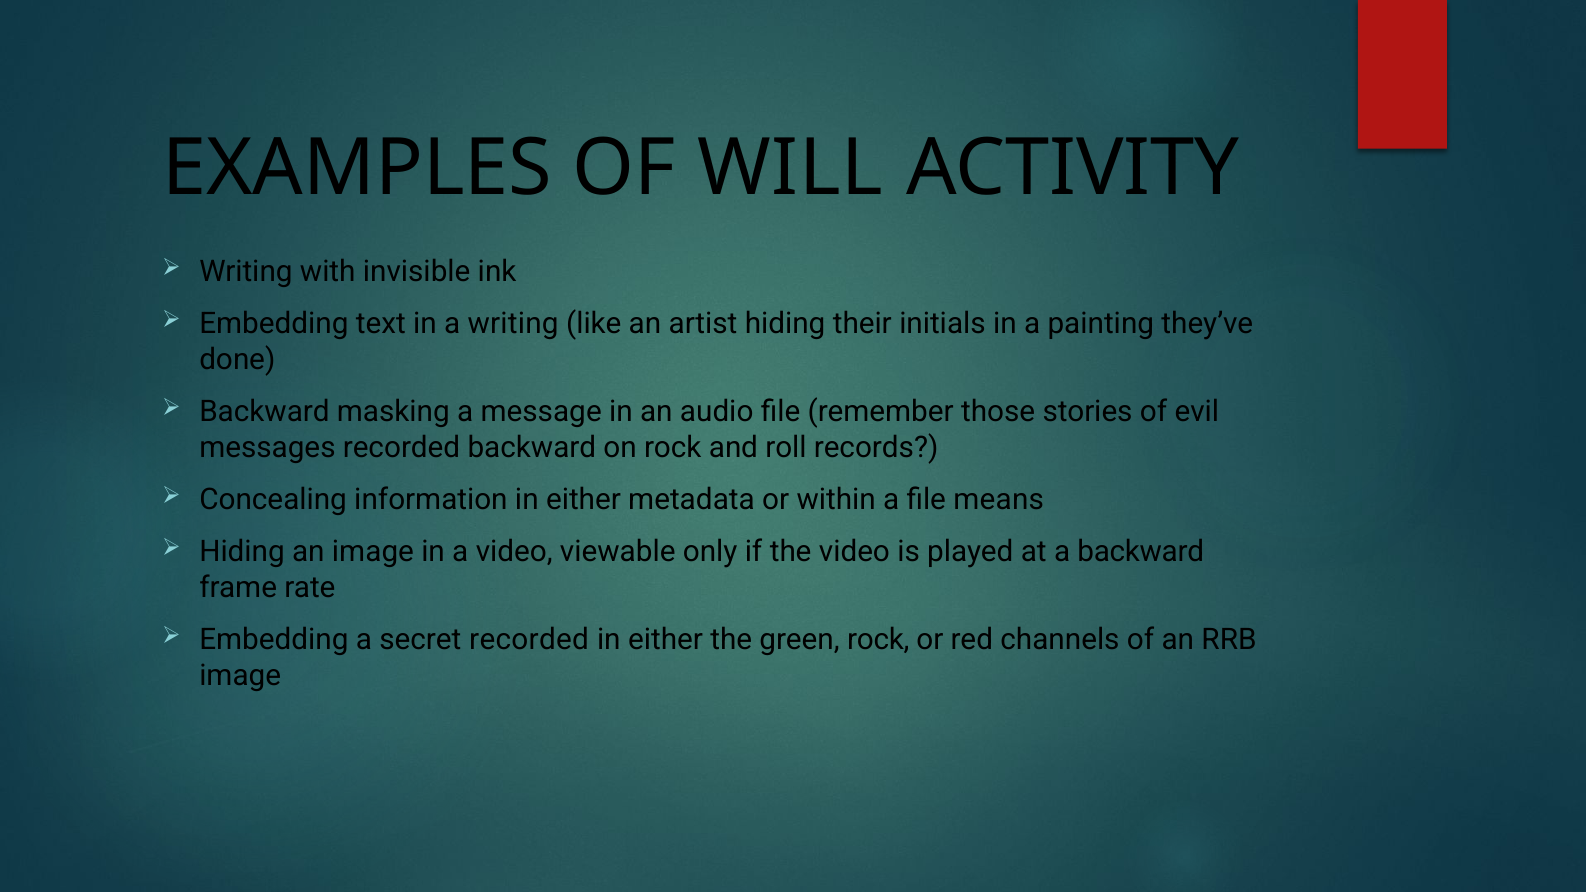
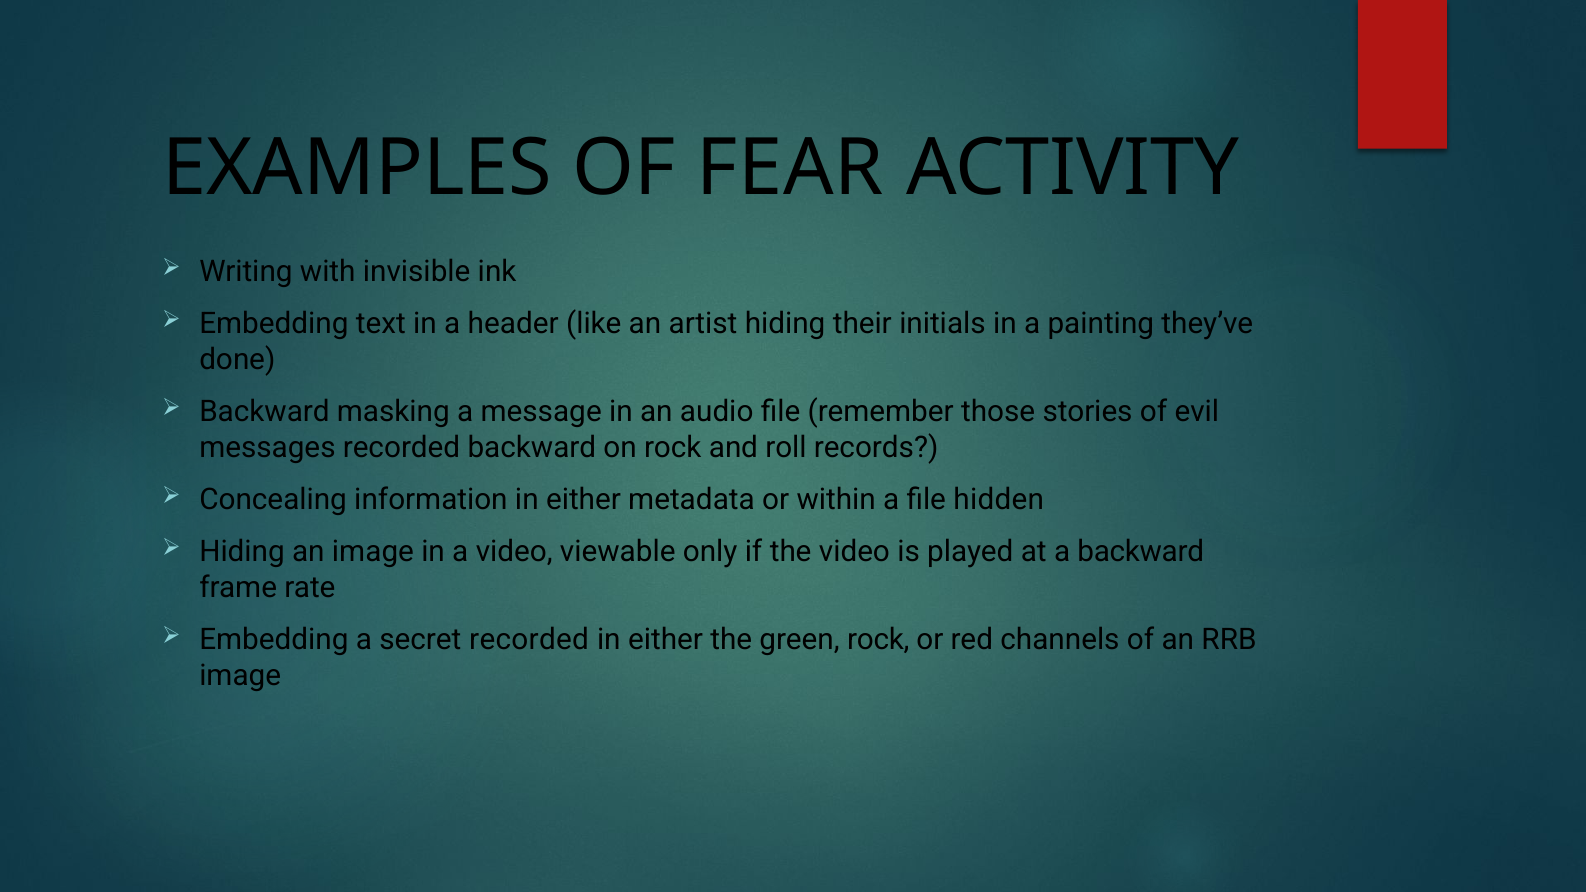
WILL: WILL -> FEAR (790, 168)
a writing: writing -> header (513, 324)
means: means -> hidden (999, 500)
